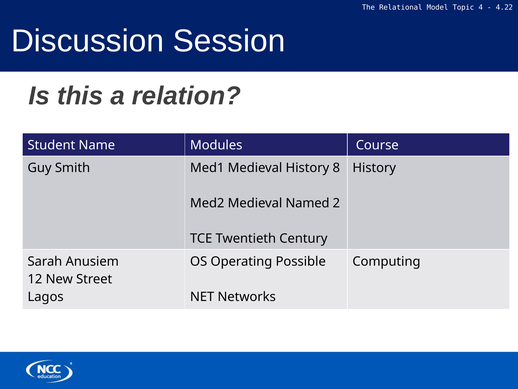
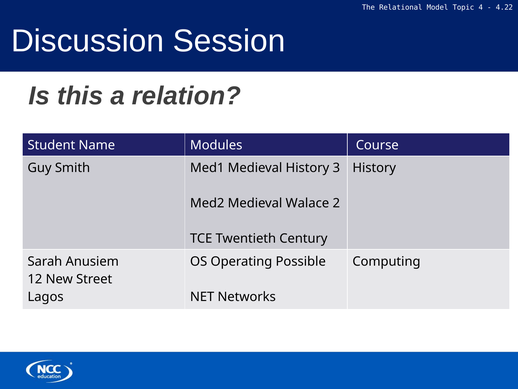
8: 8 -> 3 (336, 168)
Named: Named -> Walace (307, 203)
